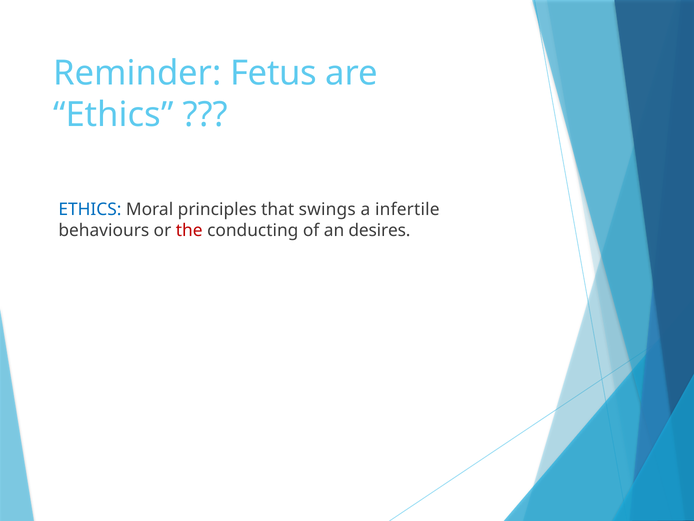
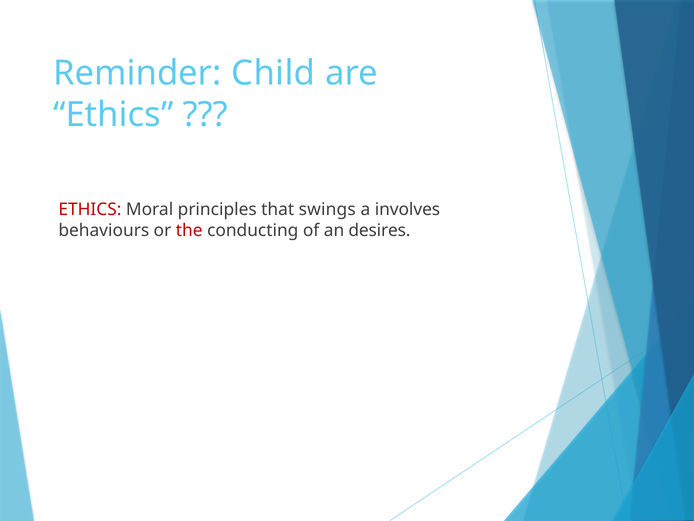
Fetus: Fetus -> Child (273, 73)
ETHICS colour: blue -> red (90, 210)
infertile: infertile -> involves (407, 210)
